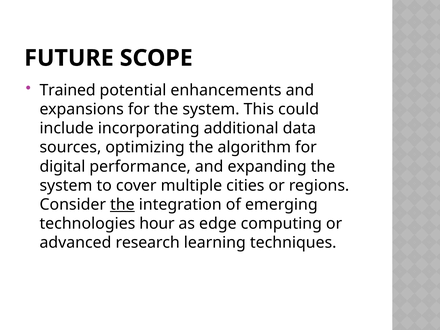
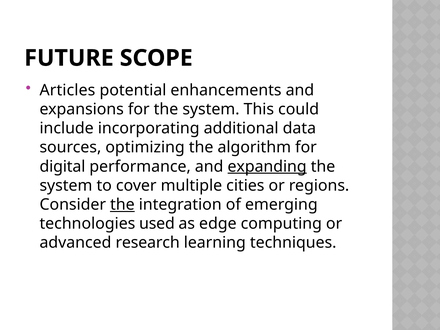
Trained: Trained -> Articles (67, 90)
expanding underline: none -> present (267, 166)
hour: hour -> used (157, 224)
